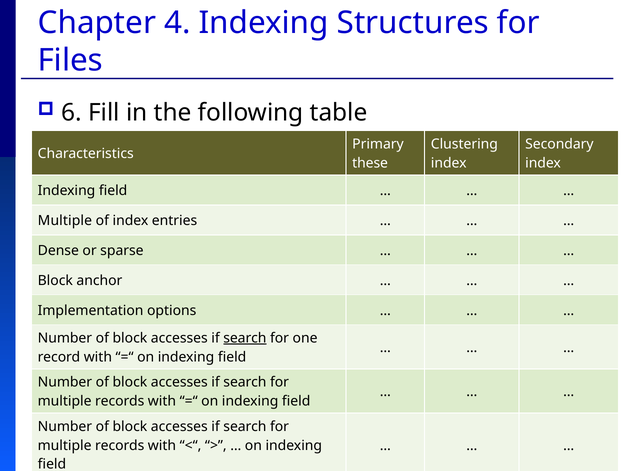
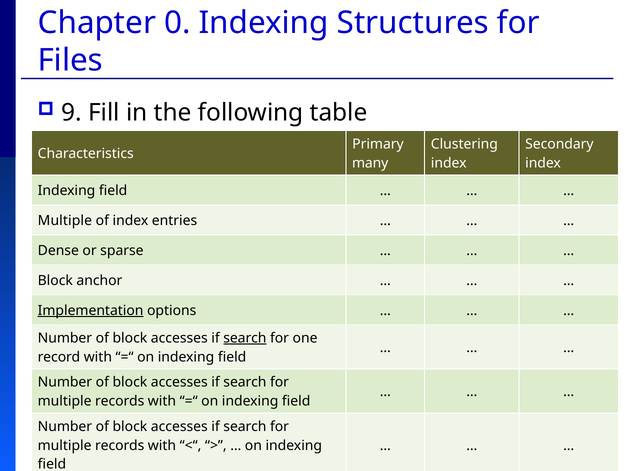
4: 4 -> 0 (177, 23)
6: 6 -> 9 (72, 113)
these: these -> many (370, 163)
Implementation underline: none -> present (91, 311)
